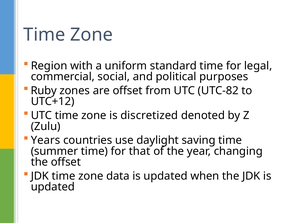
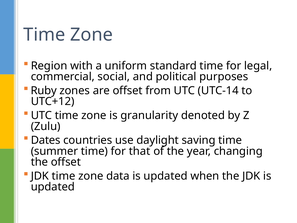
UTC-82: UTC-82 -> UTC-14 (218, 91)
discretized: discretized -> granularity (149, 115)
Years: Years -> Dates (46, 140)
